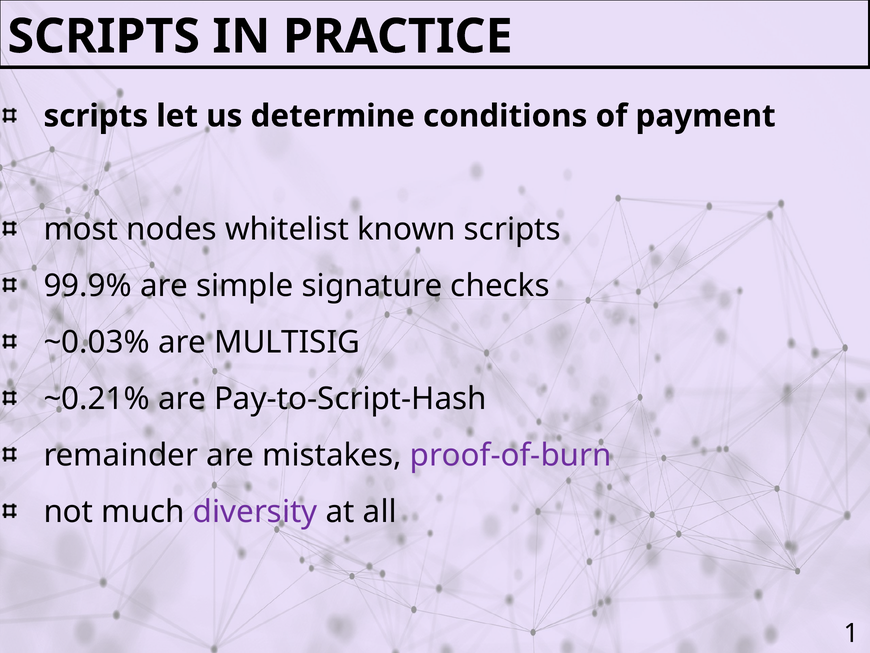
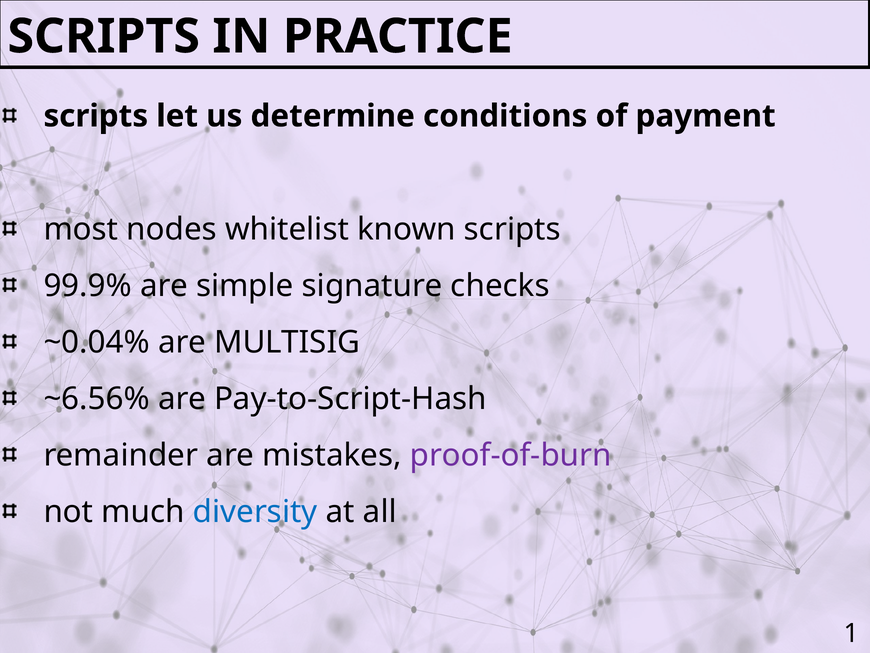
~0.03%: ~0.03% -> ~0.04% (97, 342)
~0.21%: ~0.21% -> ~6.56% (97, 399)
diversity colour: purple -> blue (255, 512)
